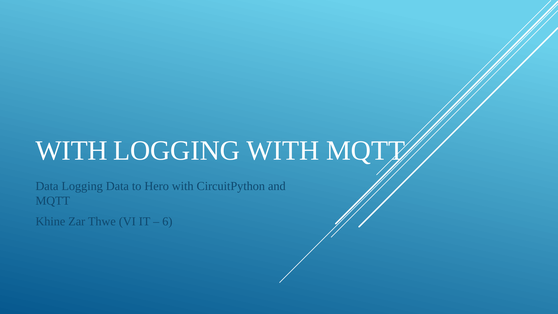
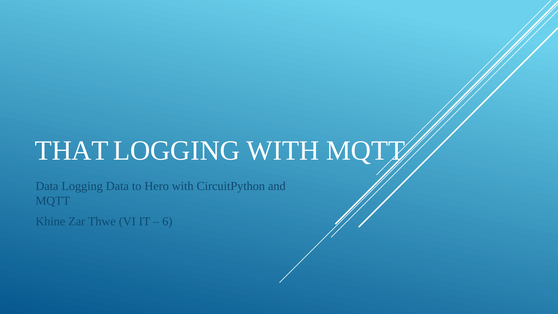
WITH: WITH -> THAT (72, 150)
